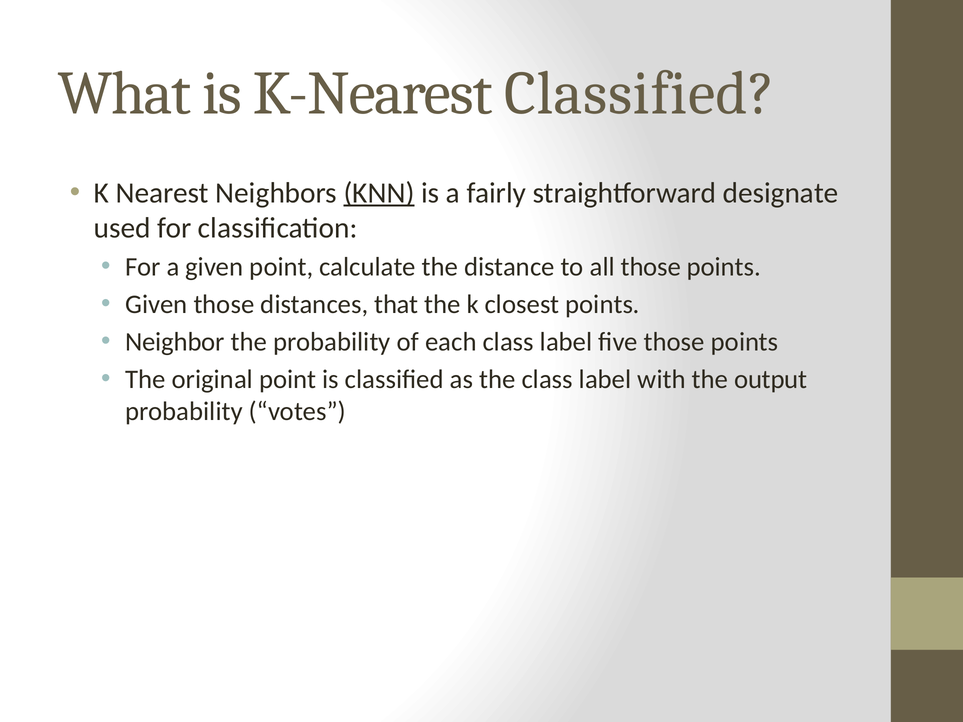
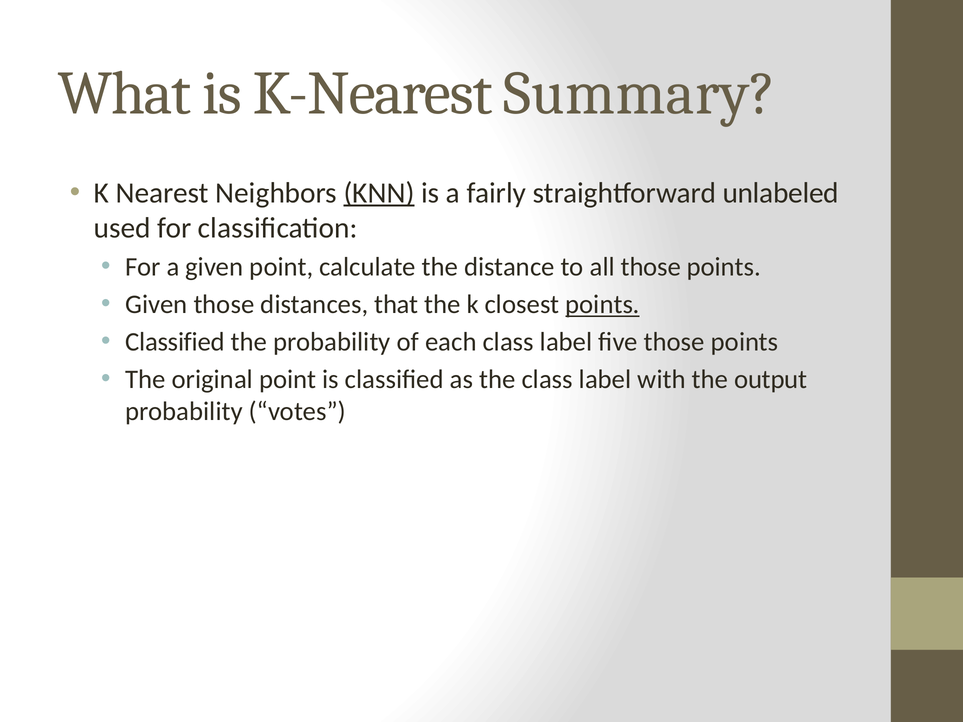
K-Nearest Classified: Classified -> Summary (639, 93)
designate: designate -> unlabeled (781, 193)
points underline: none -> present (603, 305)
Neighbor: Neighbor -> Classified (175, 342)
